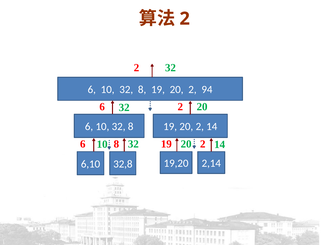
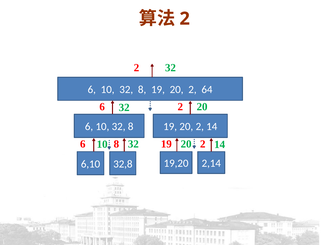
94: 94 -> 64 (207, 89)
